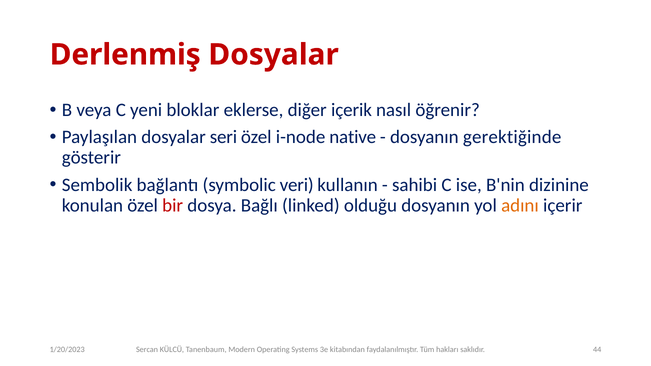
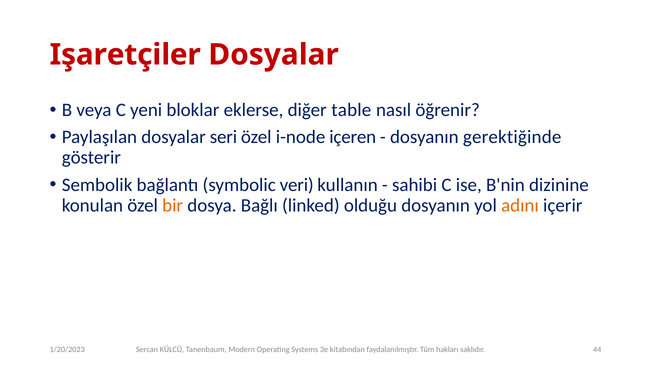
Derlenmiş: Derlenmiş -> Işaretçiler (125, 55)
içerik: içerik -> table (351, 110)
native: native -> içeren (353, 137)
bir colour: red -> orange (173, 205)
